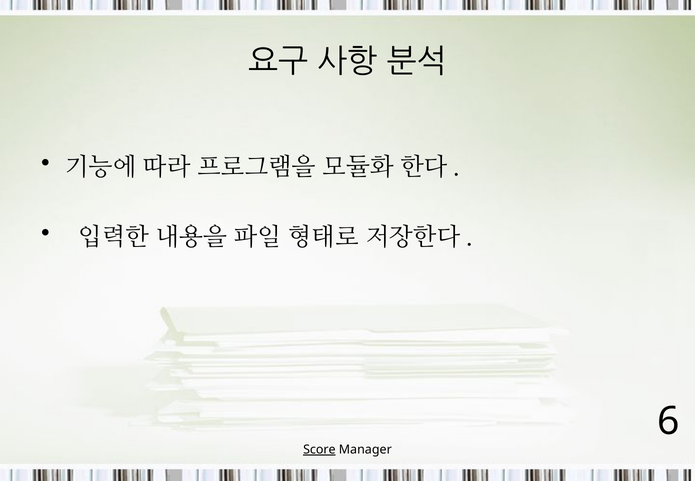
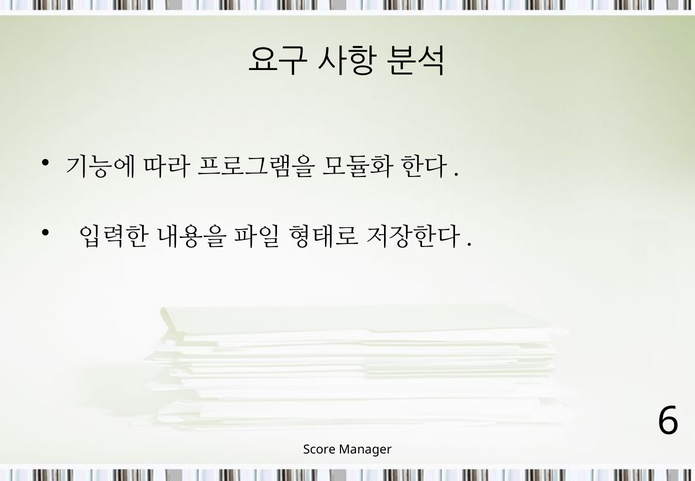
Score underline: present -> none (319, 450)
